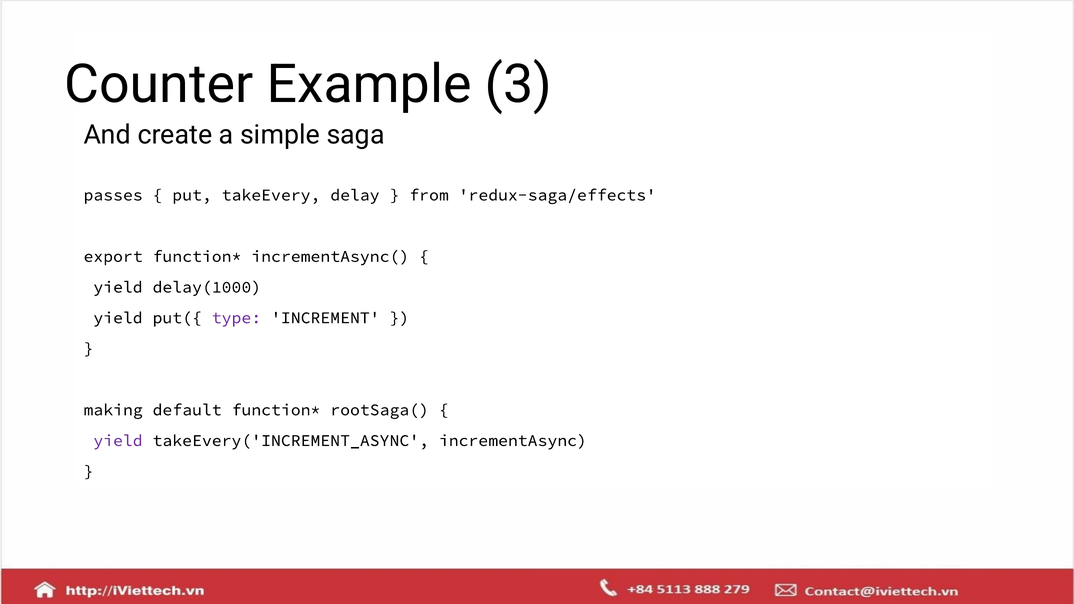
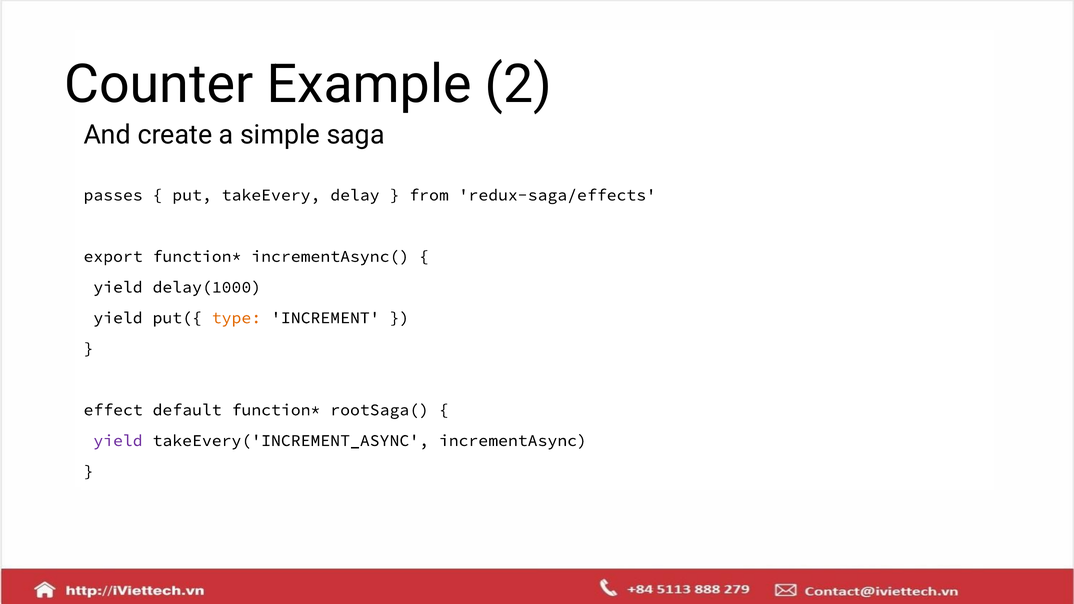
3: 3 -> 2 (518, 85)
type colour: purple -> orange (236, 318)
making: making -> effect (113, 410)
